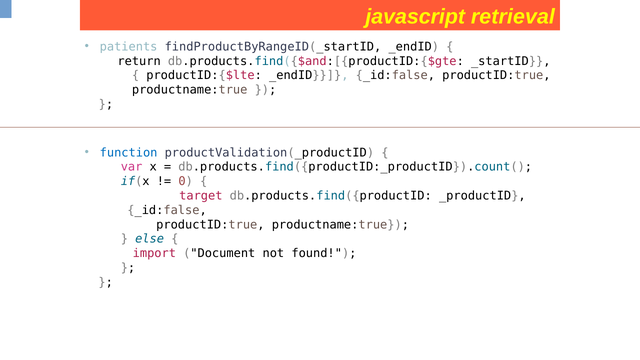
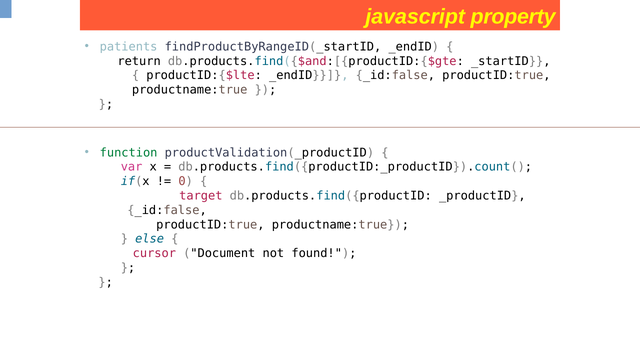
retrieval: retrieval -> property (513, 17)
function colour: blue -> green (129, 153)
import: import -> cursor (154, 253)
